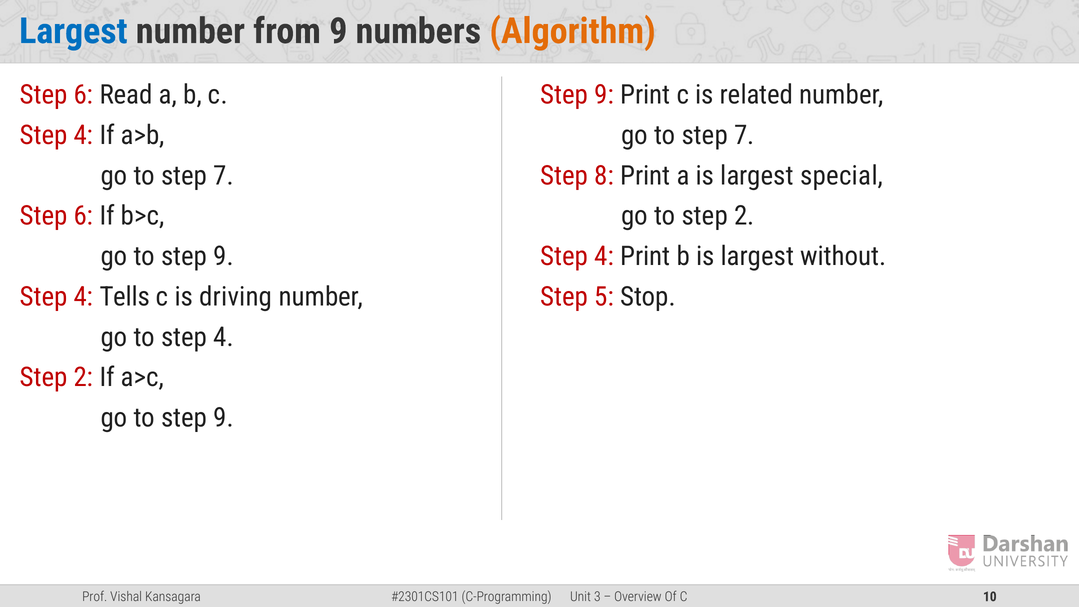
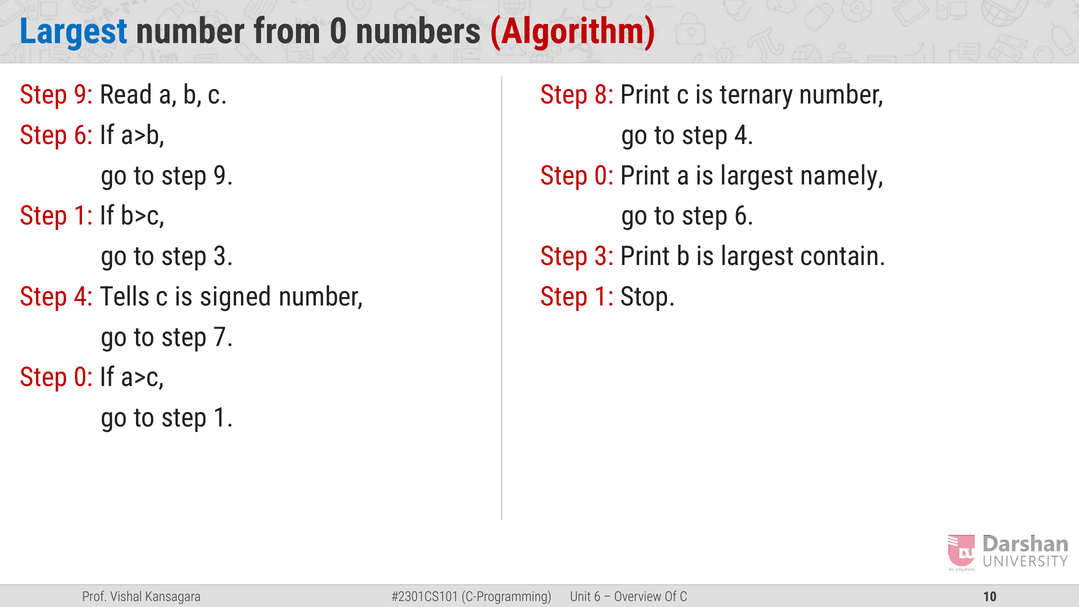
from 9: 9 -> 0 (338, 31)
Algorithm colour: orange -> red (573, 31)
6: 6 -> 9 (83, 95)
9: 9 -> 8 (604, 95)
related: related -> ternary (757, 95)
4: 4 -> 6 (83, 135)
7: 7 -> 4 (744, 135)
7: 7 -> 9 (224, 176)
8: 8 -> 0 (604, 176)
special: special -> namely (842, 176)
6: 6 -> 1 (83, 216)
to step 2: 2 -> 6 (744, 216)
9: 9 -> 3 (224, 256)
4: 4 -> 3 (604, 256)
without: without -> contain (843, 256)
driving: driving -> signed (236, 297)
5: 5 -> 1 (604, 297)
to step 4: 4 -> 7 (224, 337)
2: 2 -> 0 (83, 377)
9: 9 -> 1 (224, 418)
3: 3 -> 6 (597, 597)
